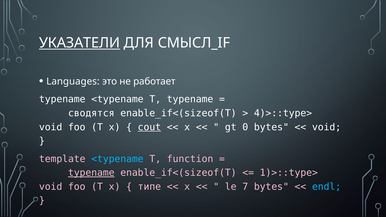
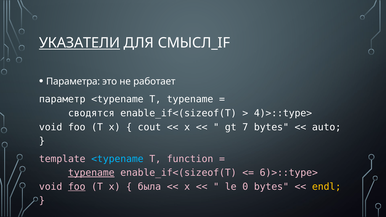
Languages: Languages -> Параметра (73, 81)
typename: typename -> параметр (62, 99)
cout underline: present -> none (149, 127)
0: 0 -> 7 (245, 127)
void: void -> auto (327, 127)
1)>::type>: 1)>::type> -> 6)>::type> (289, 173)
foo underline: none -> present (77, 187)
типе: типе -> была (149, 187)
7: 7 -> 0 (245, 187)
endl colour: light blue -> yellow (327, 187)
